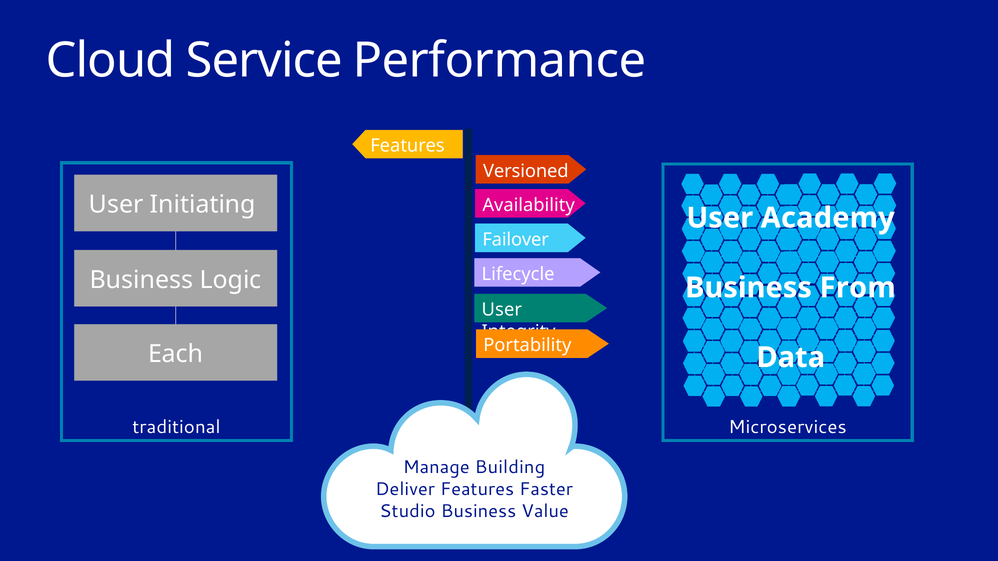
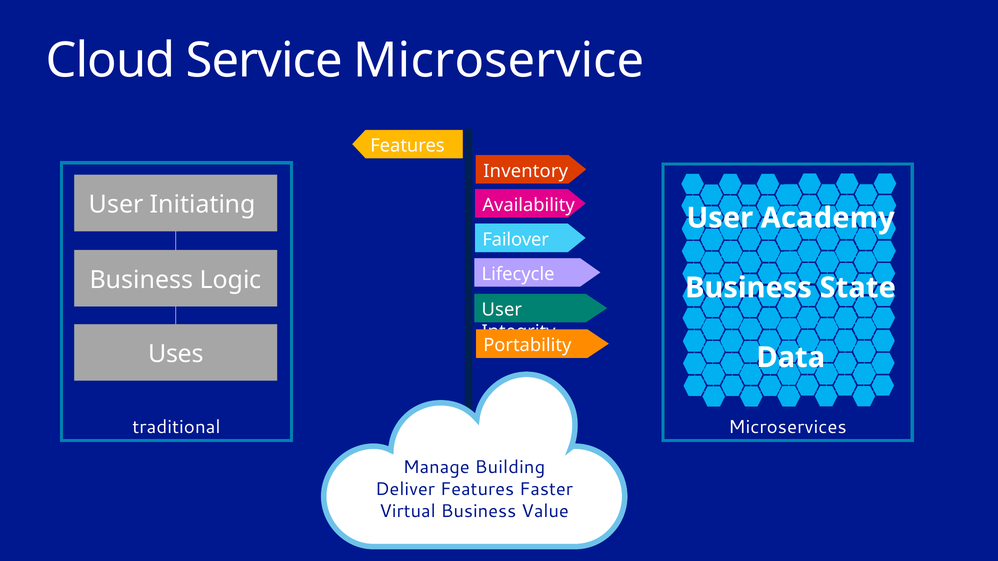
Performance: Performance -> Microservice (499, 61)
Versioned: Versioned -> Inventory (526, 171)
From: From -> State (858, 288)
Each: Each -> Uses (176, 354)
Studio: Studio -> Virtual (408, 511)
